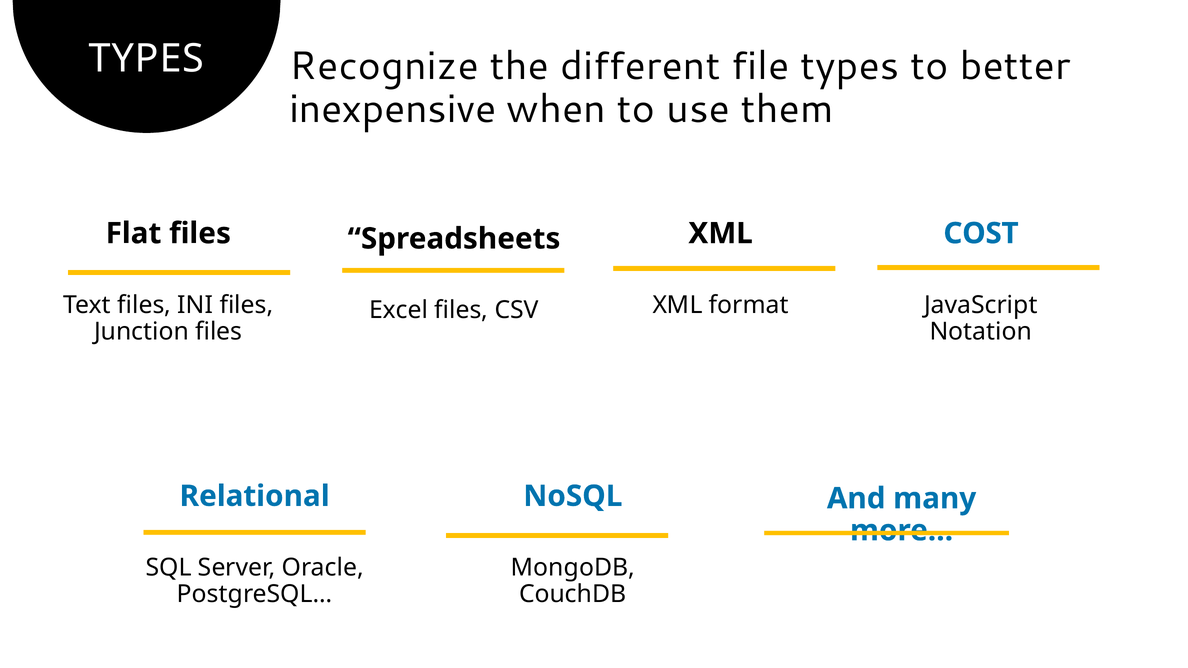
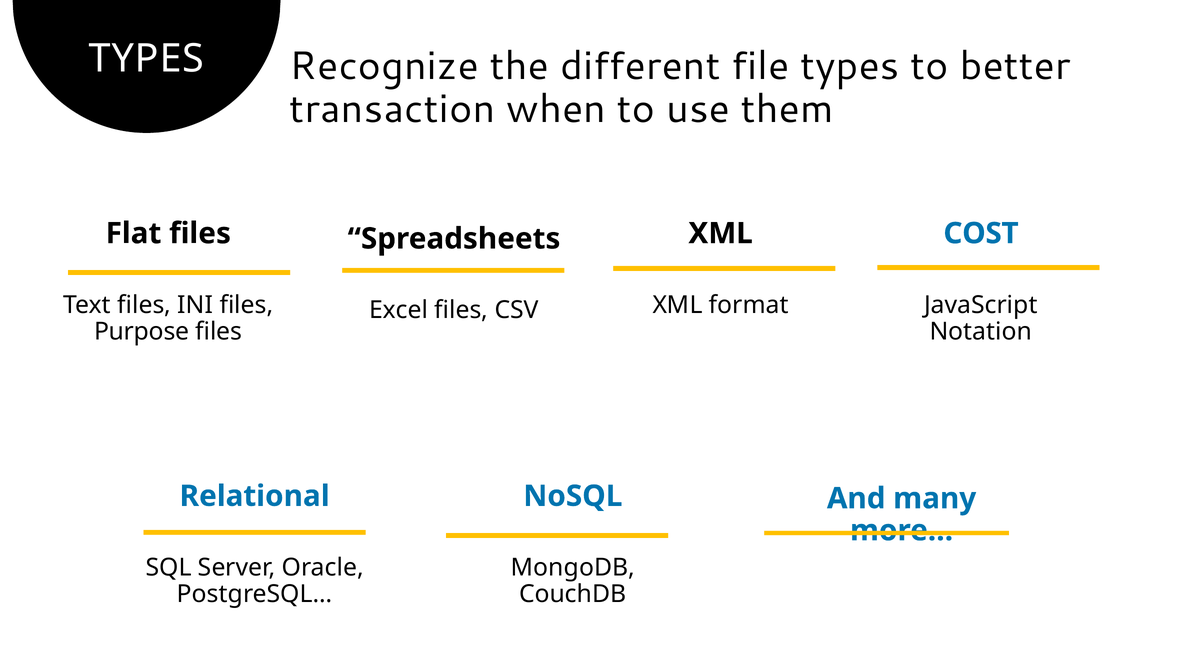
inexpensive: inexpensive -> transaction (392, 109)
Junction: Junction -> Purpose (142, 332)
